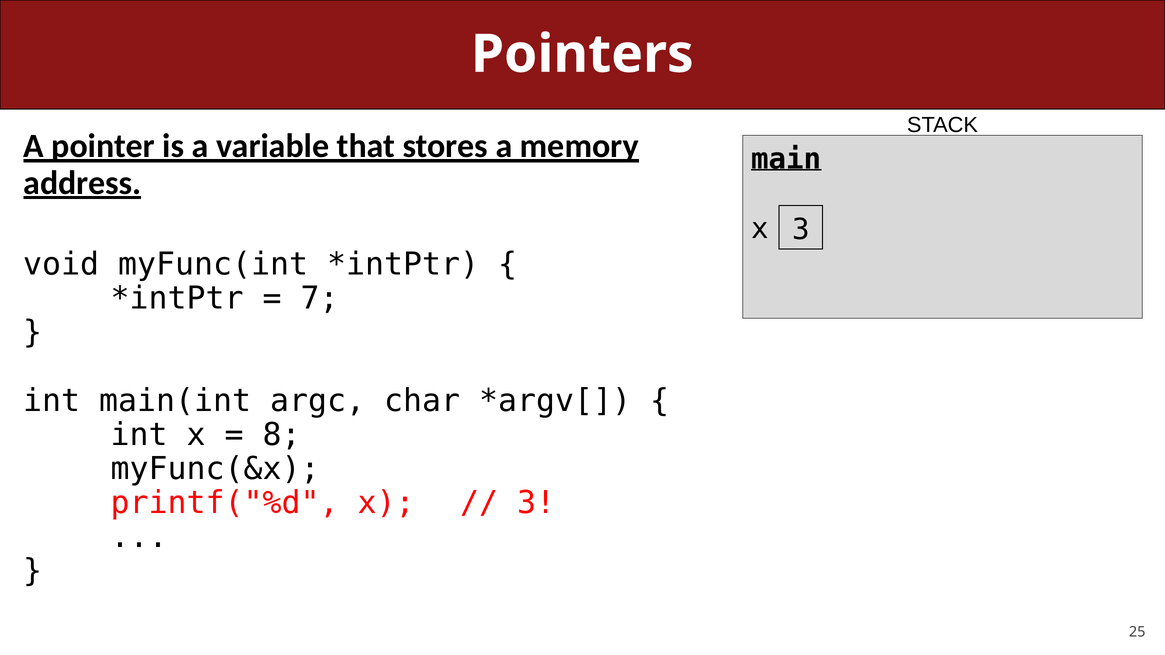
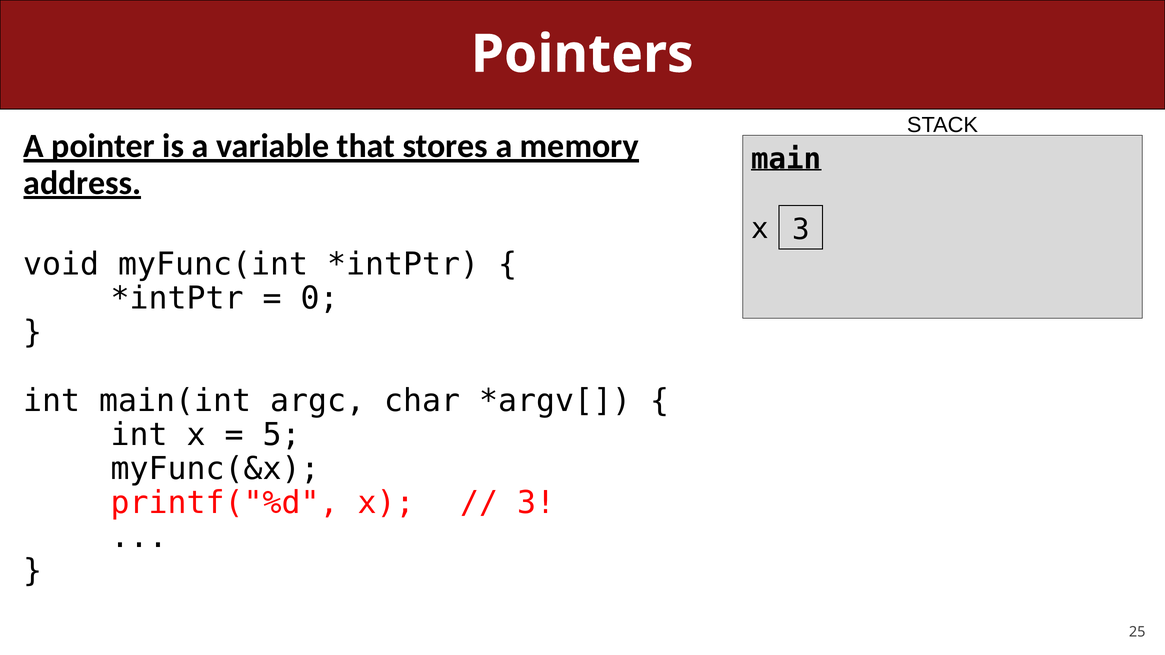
7: 7 -> 0 (320, 299)
8: 8 -> 5 (282, 435)
